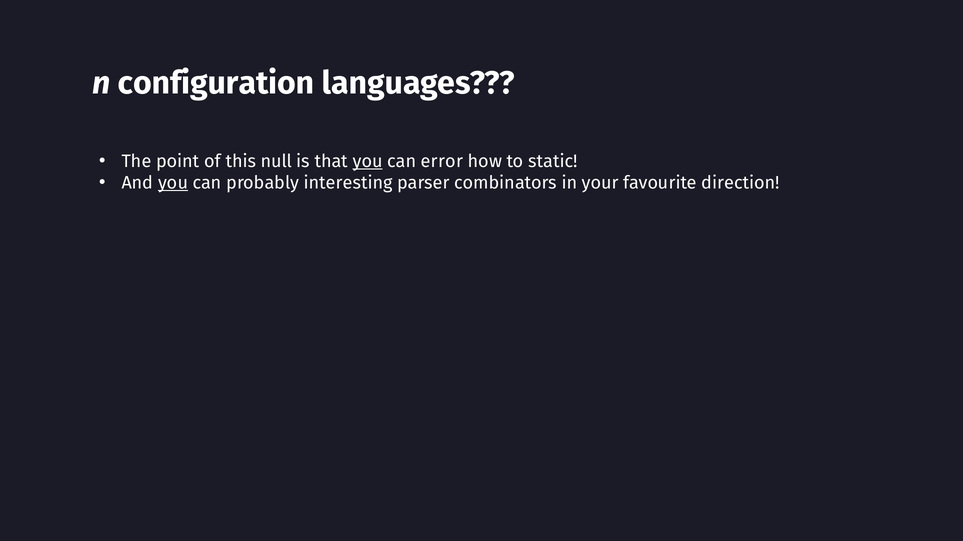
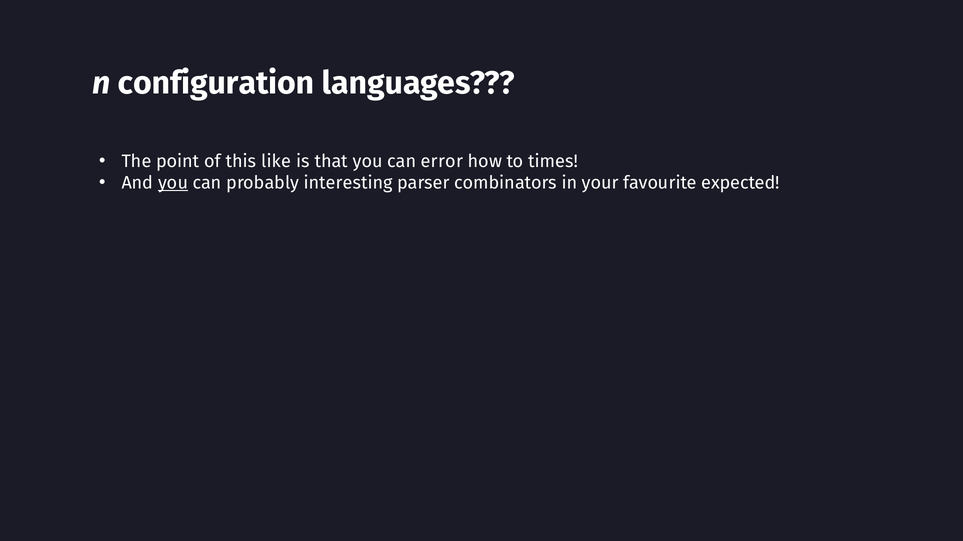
null: null -> like (276, 161)
you underline: present -> none (368, 161)
static: static -> times (553, 161)
direction: direction -> expected (741, 183)
